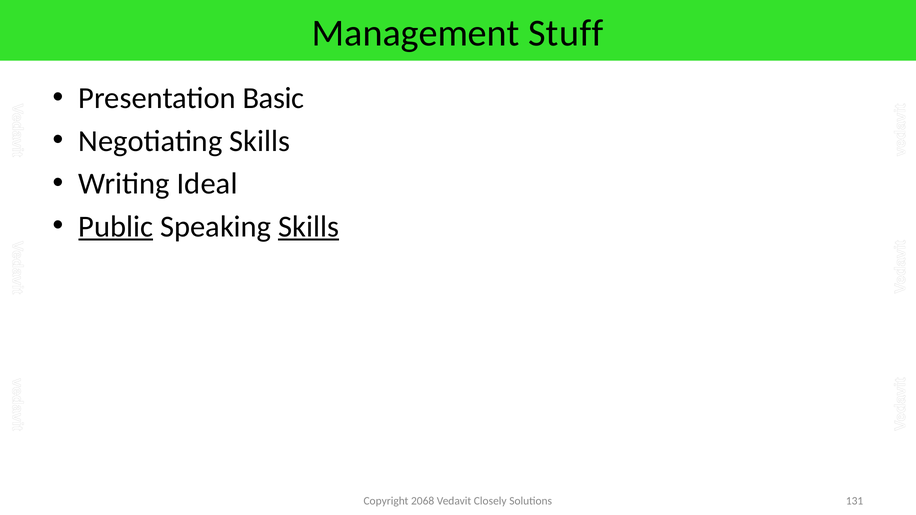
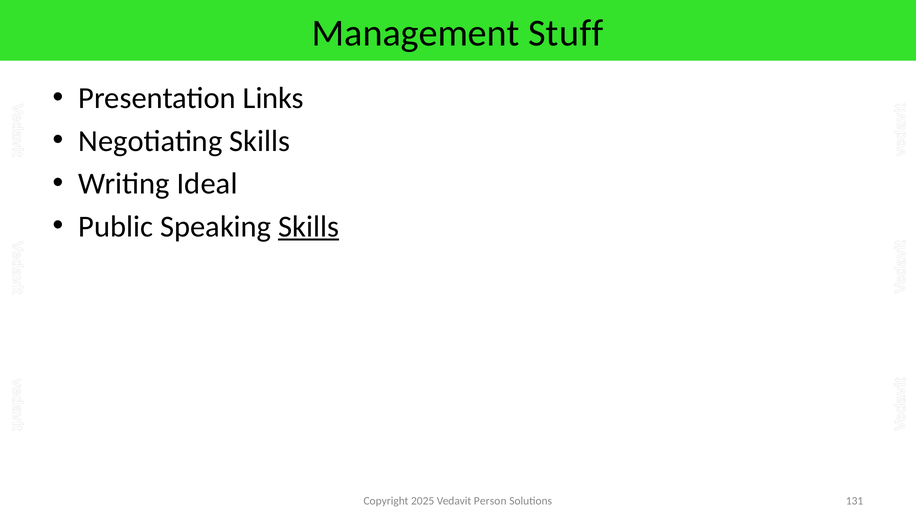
Basic: Basic -> Links (273, 98)
Public underline: present -> none (116, 227)
2068: 2068 -> 2025 (423, 501)
Closely: Closely -> Person (490, 501)
